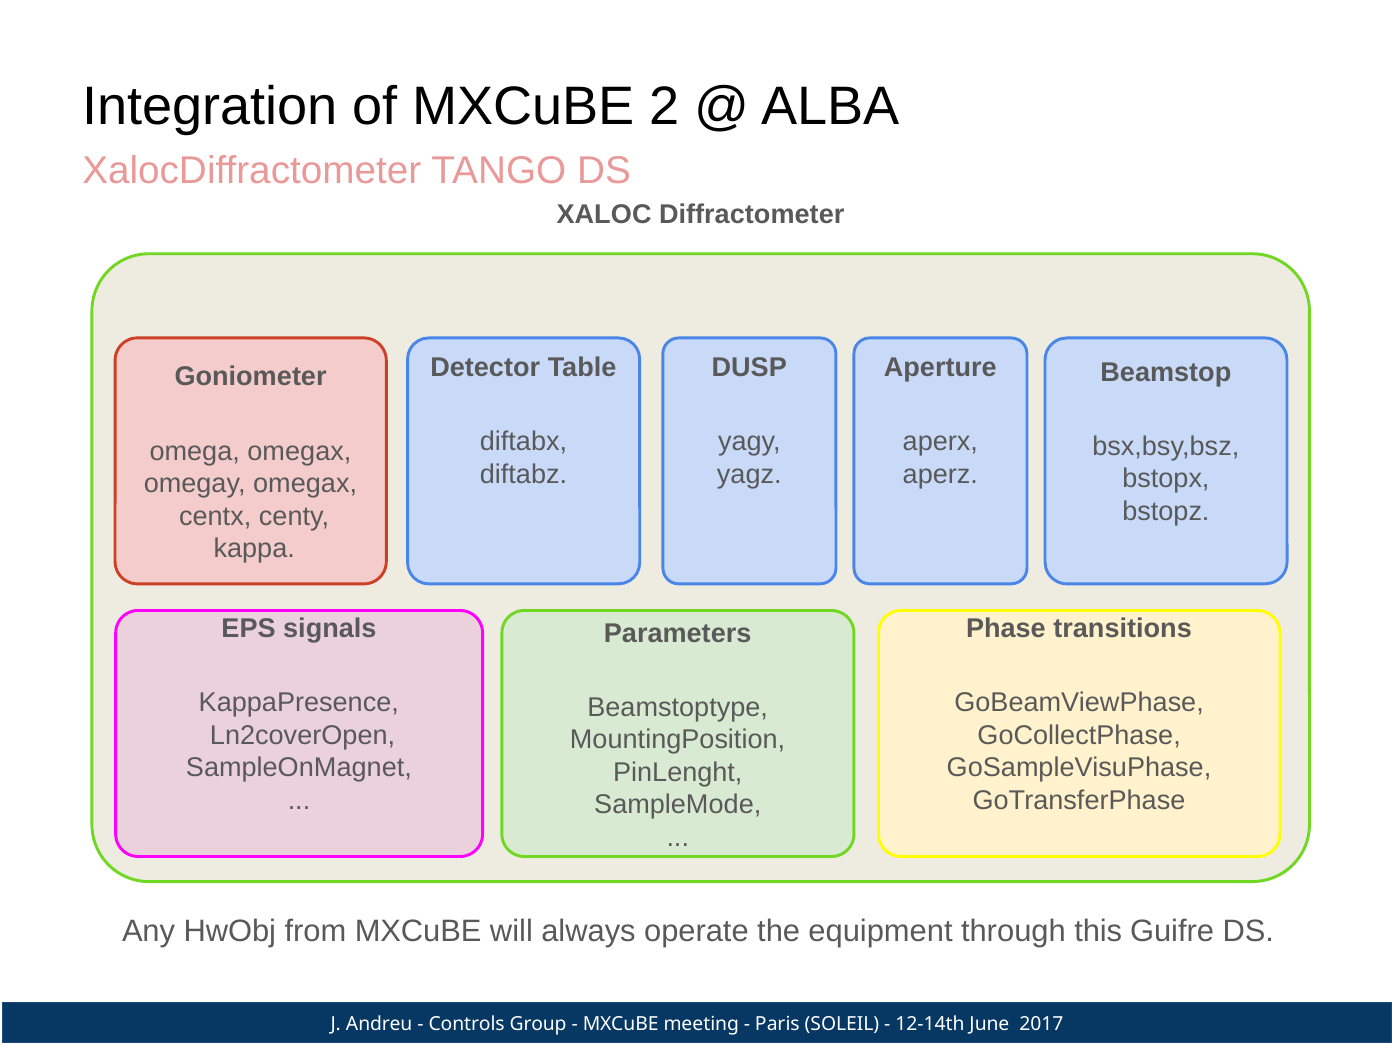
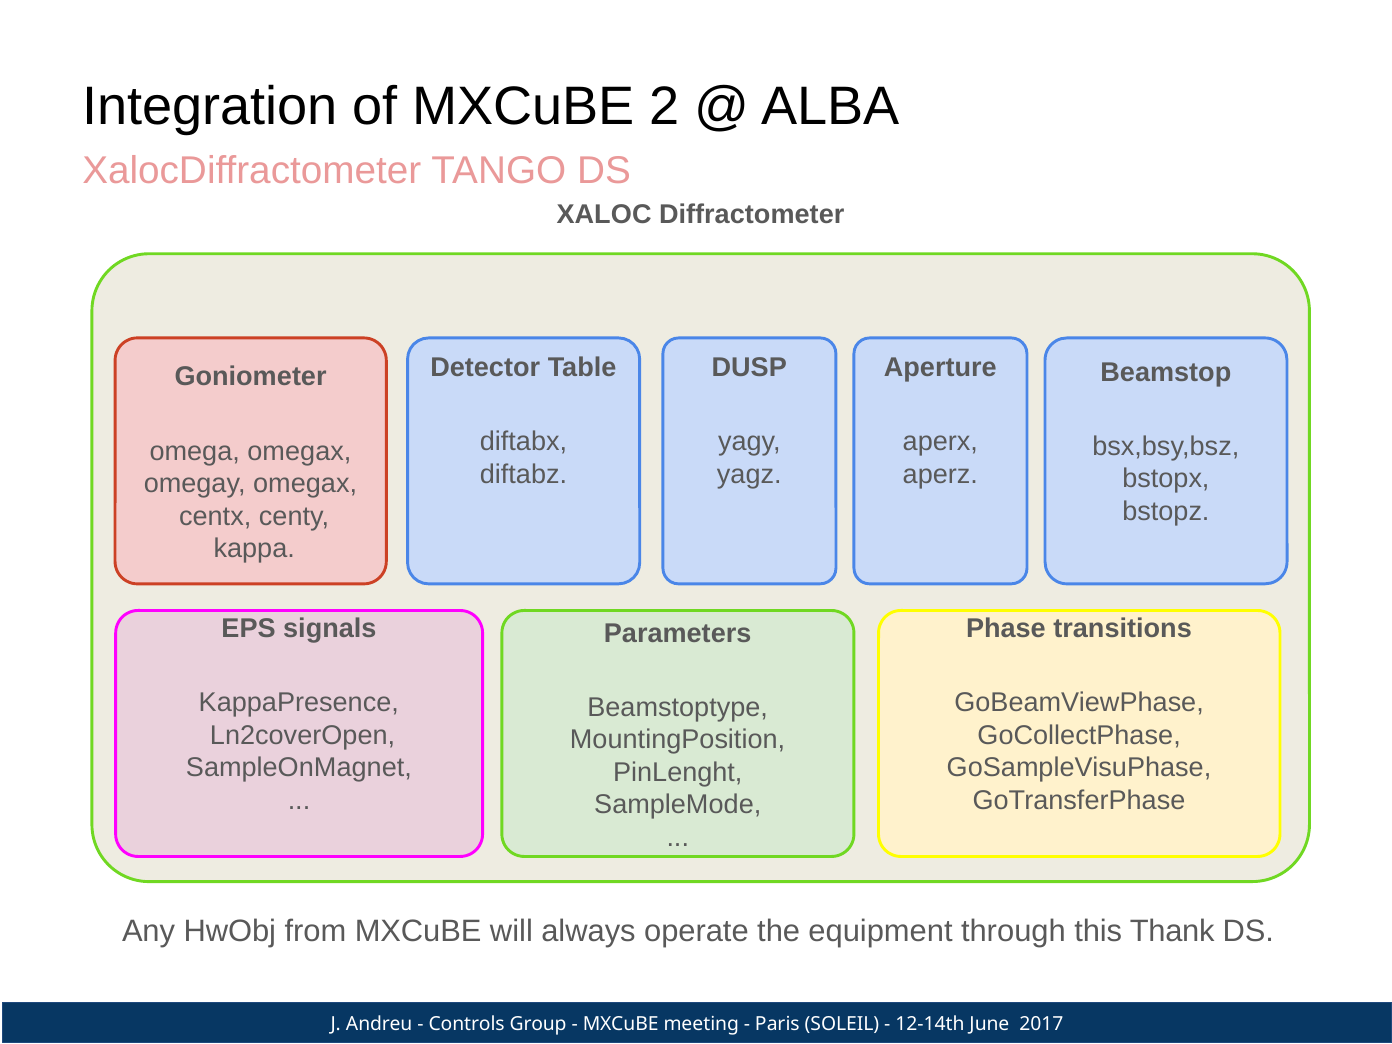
Guifre: Guifre -> Thank (1172, 931)
